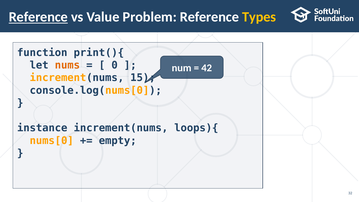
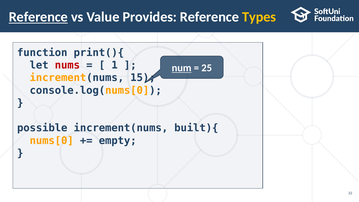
Problem: Problem -> Provides (150, 17)
nums colour: orange -> red (67, 65)
0: 0 -> 1 (115, 65)
num underline: none -> present (182, 68)
42: 42 -> 25 (207, 68)
instance: instance -> possible (42, 128)
loops){: loops){ -> built){ (196, 128)
